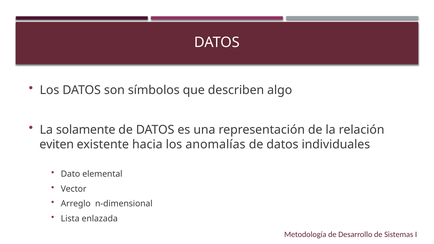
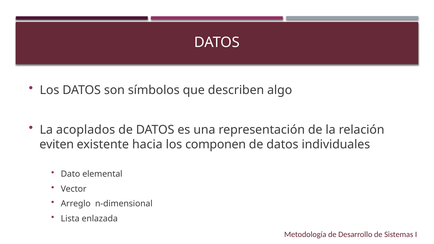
solamente: solamente -> acoplados (86, 130)
anomalías: anomalías -> componen (216, 145)
